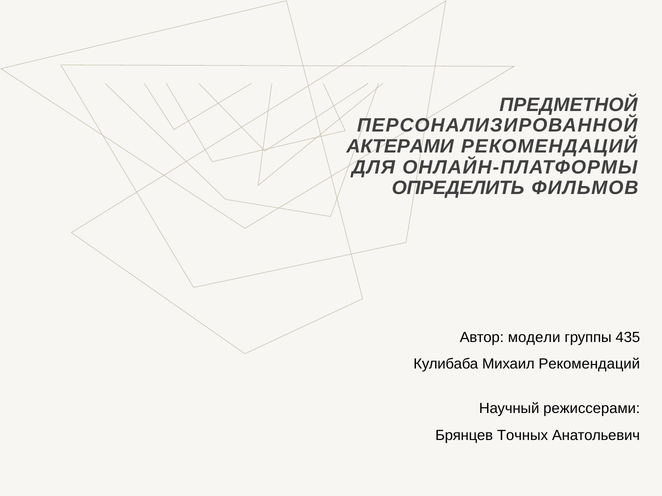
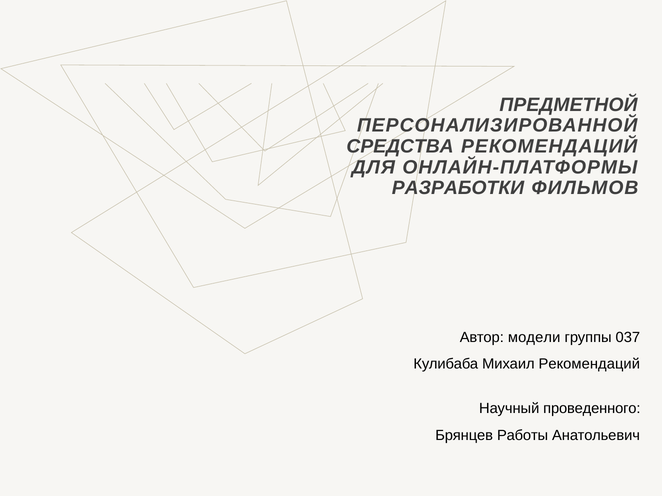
АКТЕРАМИ: АКТЕРАМИ -> СРЕДСТВА (400, 147)
ОПРЕДЕЛИТЬ: ОПРЕДЕЛИТЬ -> РАЗРАБОТКИ (458, 188)
435: 435 -> 037 (628, 338)
режиссерами: режиссерами -> проведенного (592, 409)
Точных: Точных -> Работы (523, 436)
